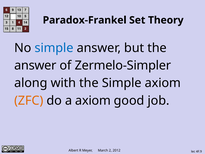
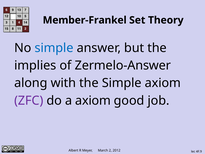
Paradox-Frankel: Paradox-Frankel -> Member-Frankel (85, 20)
answer: answer -> implies (35, 65)
Zermelo-Simpler: Zermelo-Simpler -> Zermelo-Answer (123, 65)
ZFC colour: orange -> purple (29, 100)
